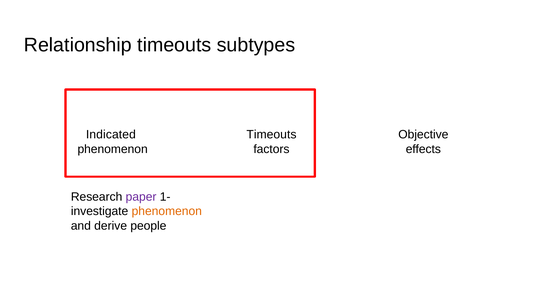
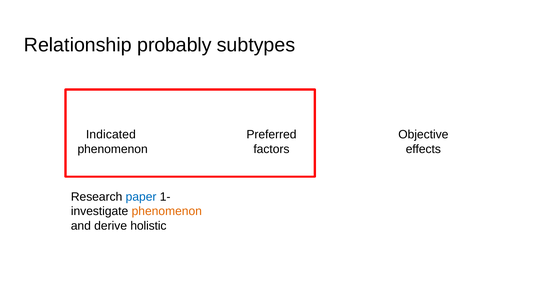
Relationship timeouts: timeouts -> probably (174, 45)
Timeouts: Timeouts -> Preferred (271, 134)
paper colour: purple -> blue (141, 196)
people: people -> holistic (148, 225)
